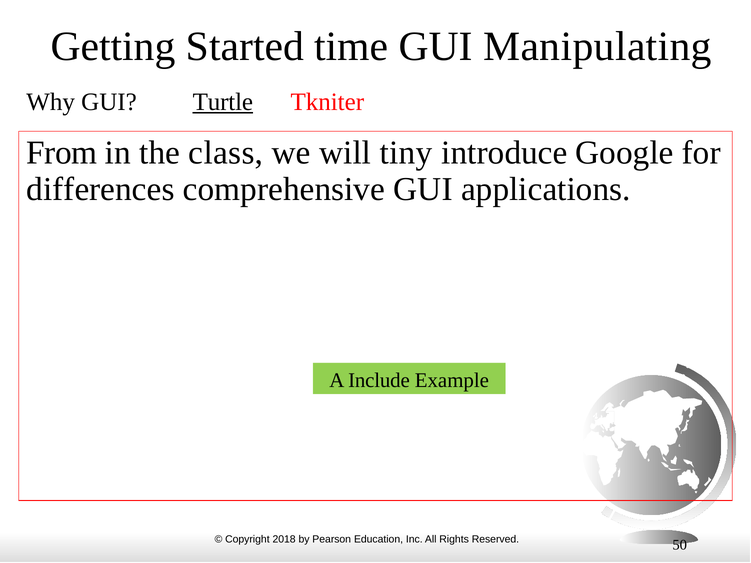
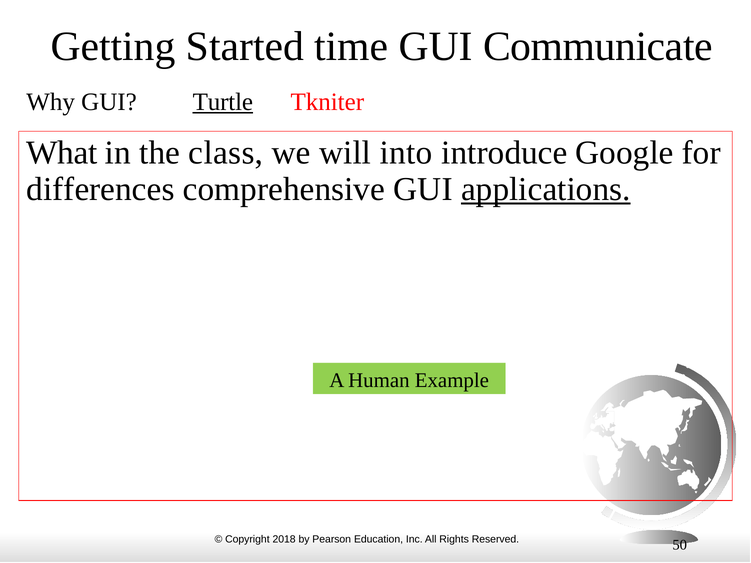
Manipulating: Manipulating -> Communicate (598, 47)
From: From -> What (62, 153)
tiny: tiny -> into (406, 153)
applications underline: none -> present (546, 189)
Include: Include -> Human (379, 381)
